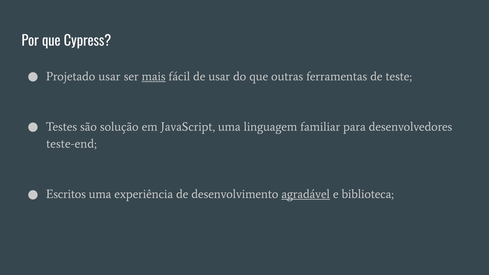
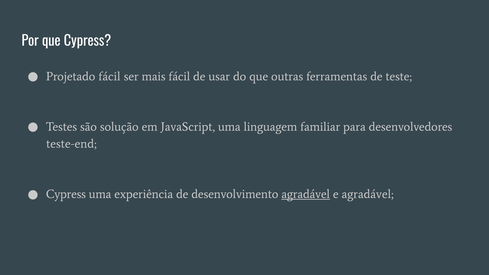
Projetado usar: usar -> fácil (109, 76)
mais underline: present -> none (154, 76)
Escritos: Escritos -> Cypress (66, 194)
e biblioteca: biblioteca -> agradável (368, 194)
